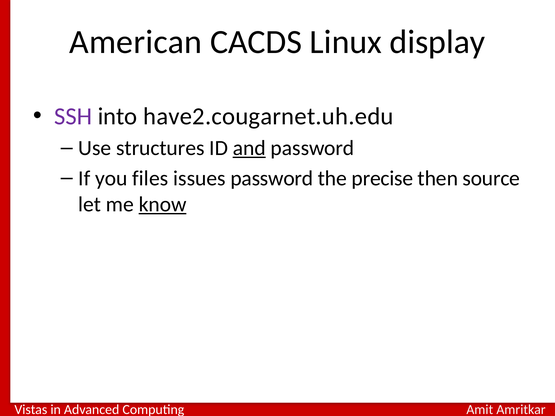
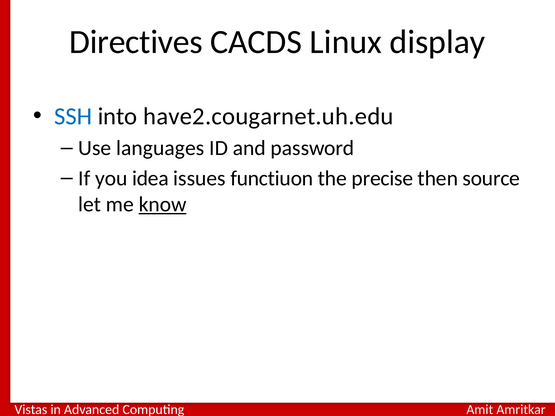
American: American -> Directives (136, 42)
SSH colour: purple -> blue (73, 116)
structures: structures -> languages (160, 148)
and underline: present -> none (249, 148)
files: files -> idea (150, 178)
issues password: password -> functiuon (272, 178)
